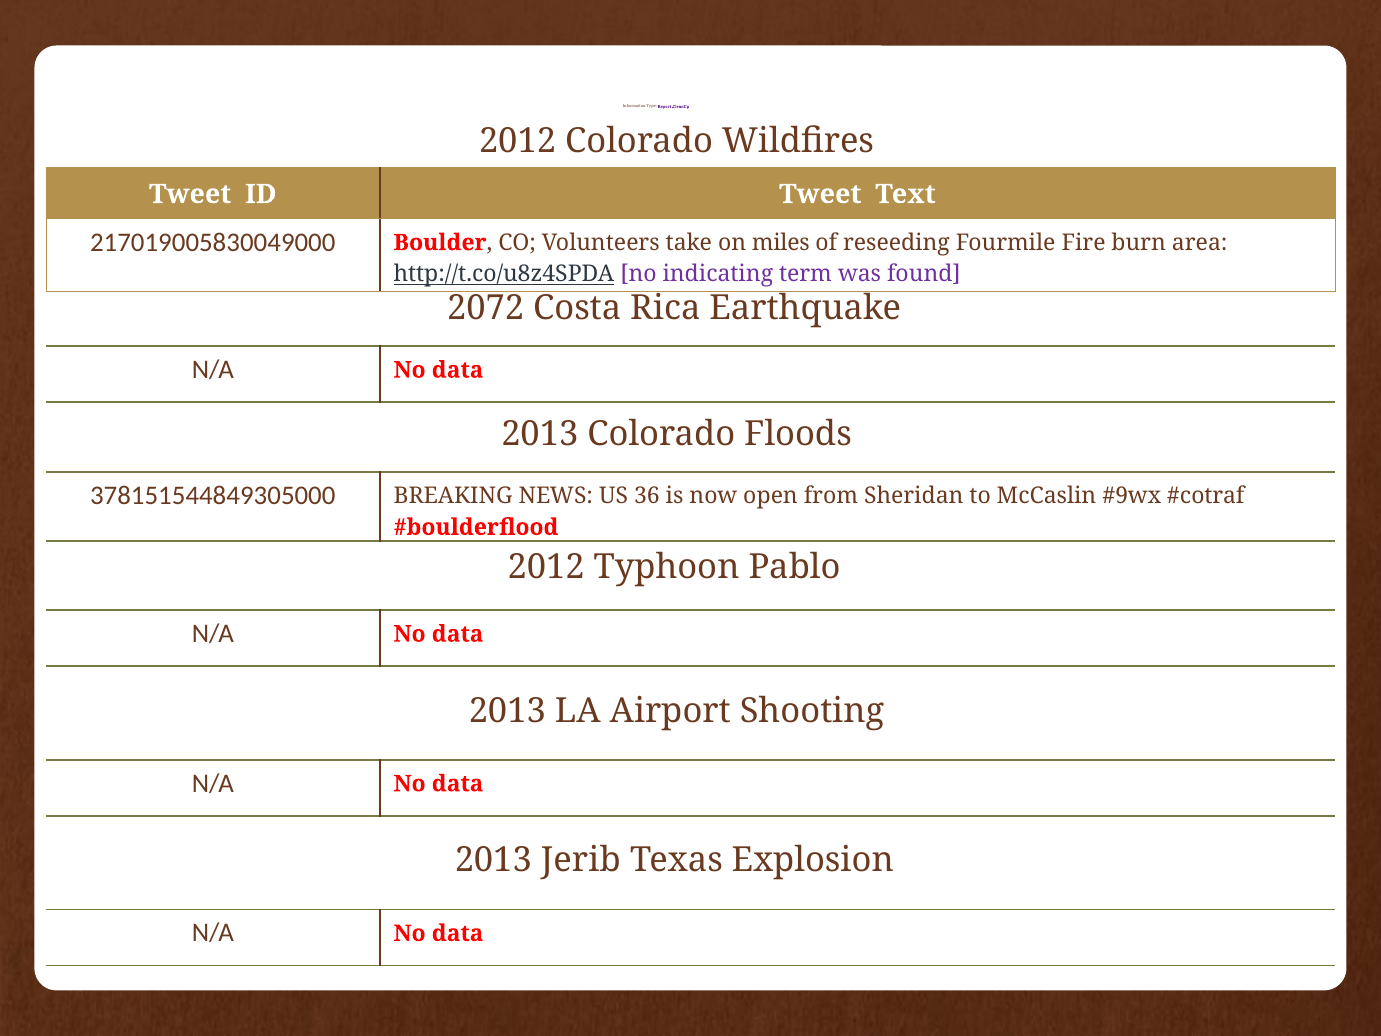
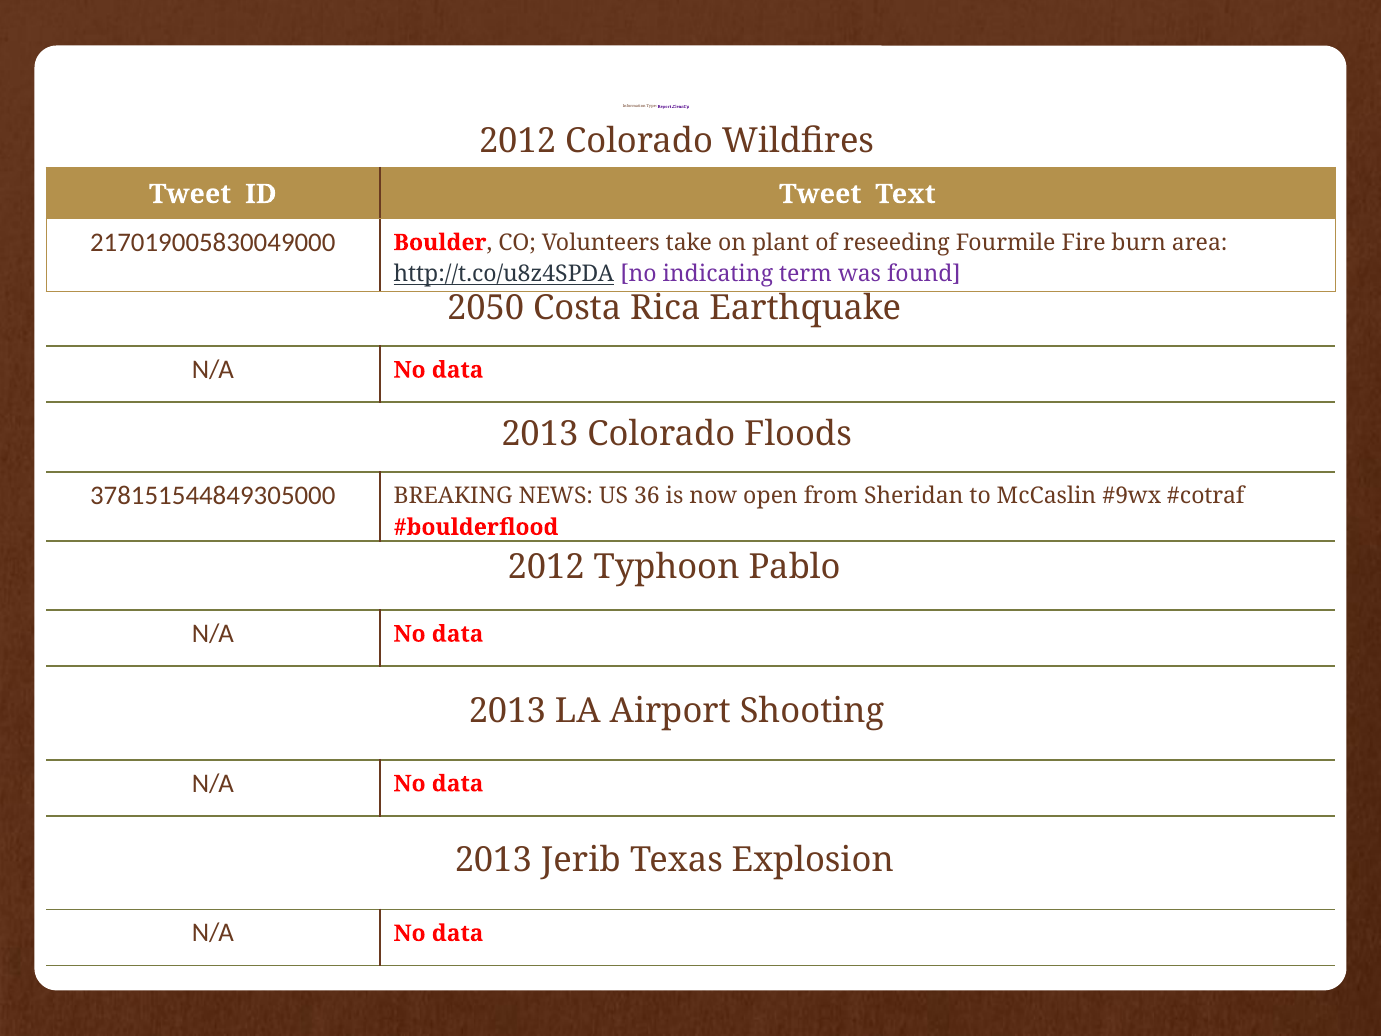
miles: miles -> plant (781, 243)
2072: 2072 -> 2050 (486, 308)
